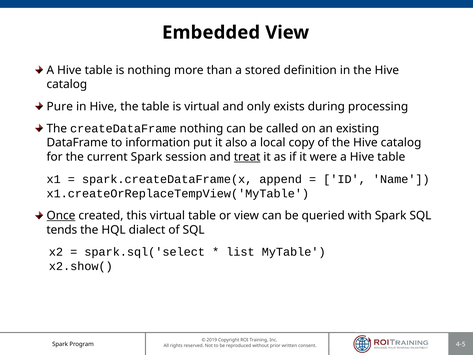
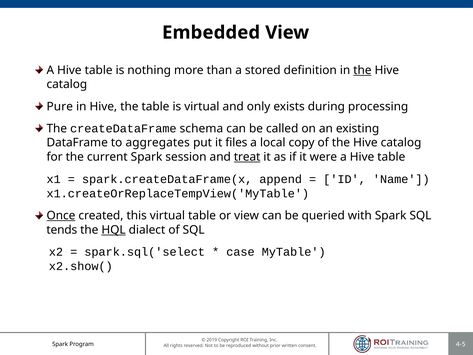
the underline: none -> present (362, 70)
createDataFrame nothing: nothing -> schema (201, 128)
information: information -> aggregates (158, 143)
also: also -> files (236, 143)
HQL underline: none -> present (114, 230)
list: list -> case (240, 252)
